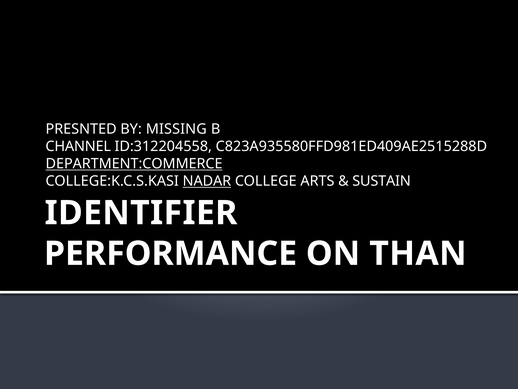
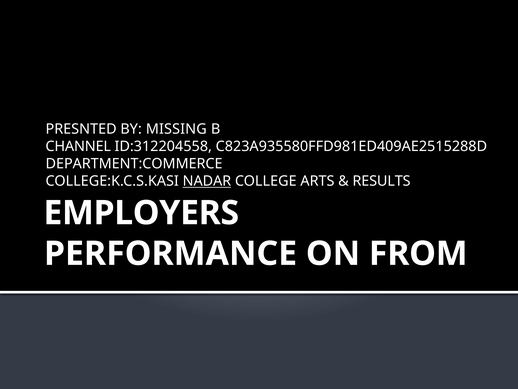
DEPARTMENT:COMMERCE underline: present -> none (134, 164)
SUSTAIN: SUSTAIN -> RESULTS (382, 181)
IDENTIFIER: IDENTIFIER -> EMPLOYERS (141, 213)
THAN: THAN -> FROM (418, 253)
